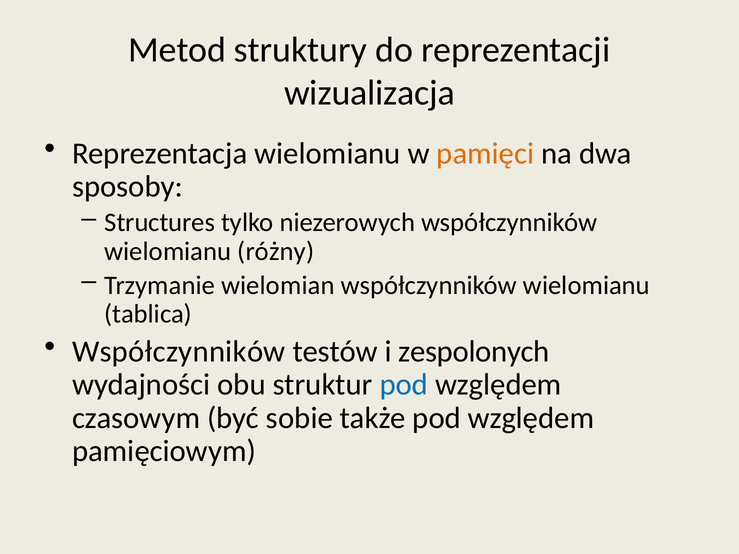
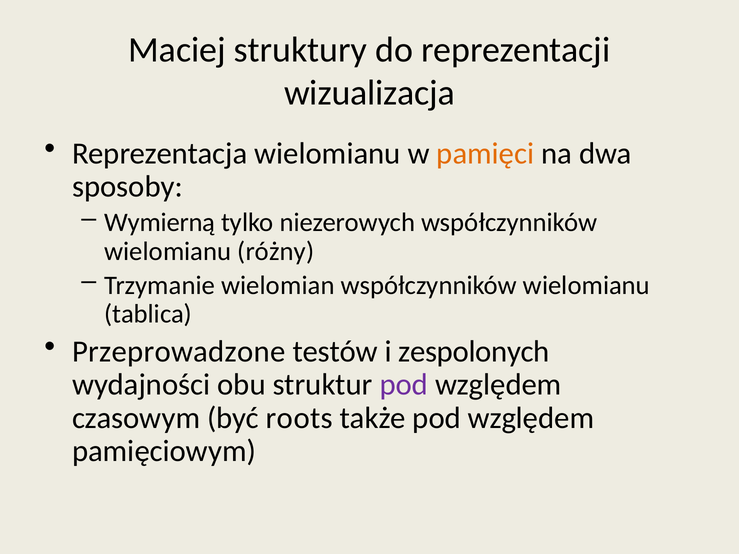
Metod: Metod -> Maciej (177, 50)
Structures: Structures -> Wymierną (160, 223)
Współczynników: Współczynników -> Przeprowadzone (179, 352)
pod colour: blue -> purple (404, 385)
sobie: sobie -> roots (299, 418)
